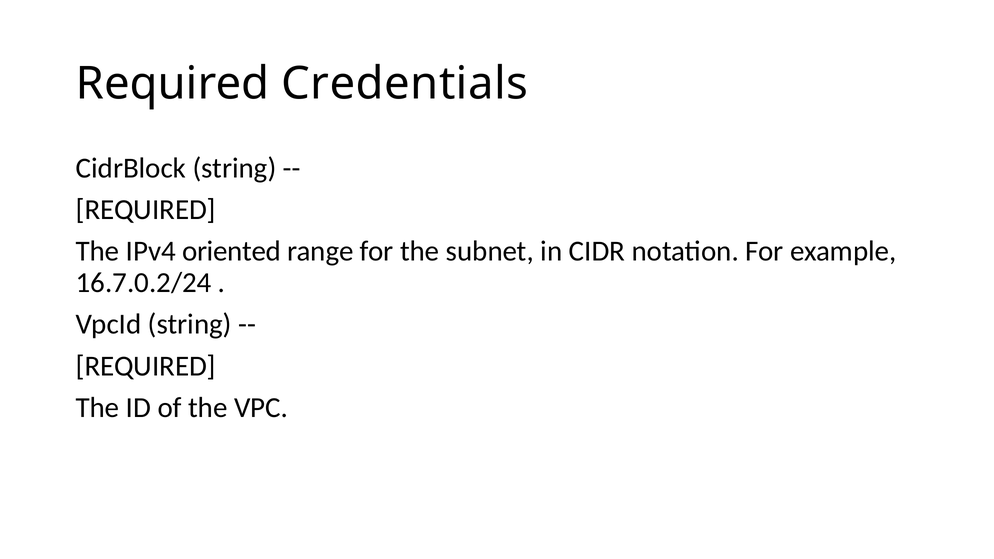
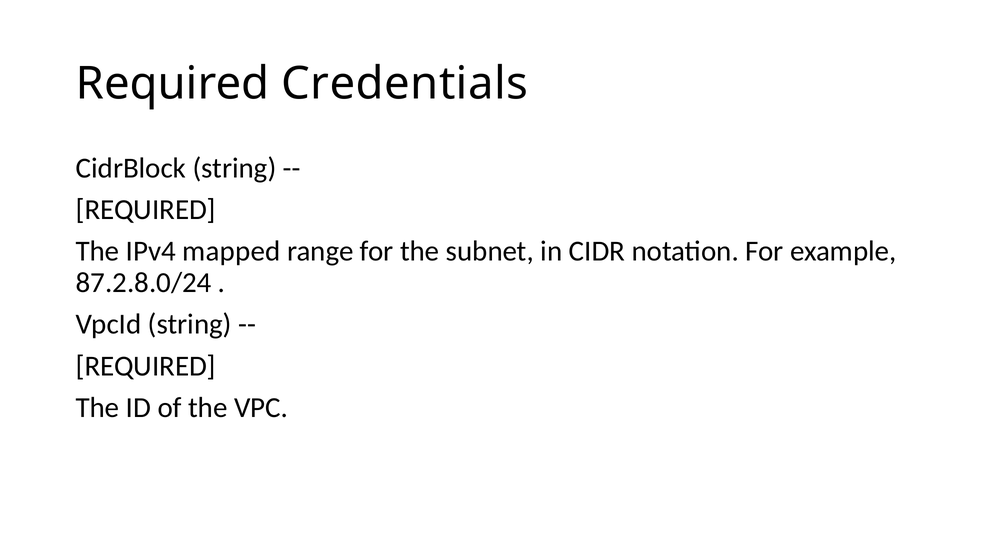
oriented: oriented -> mapped (231, 251)
16.7.0.2/24: 16.7.0.2/24 -> 87.2.8.0/24 (144, 283)
